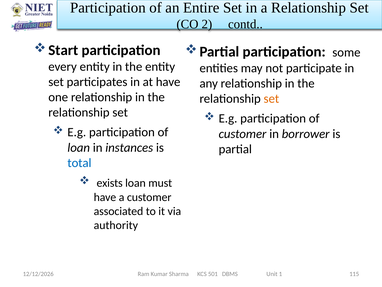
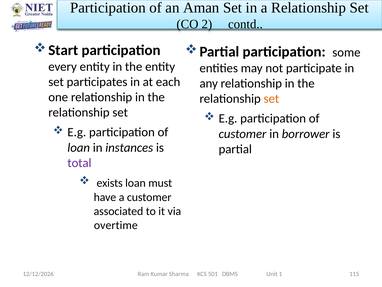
Entire: Entire -> Aman (201, 8)
at have: have -> each (168, 82)
total colour: blue -> purple (79, 163)
authority: authority -> overtime (116, 225)
